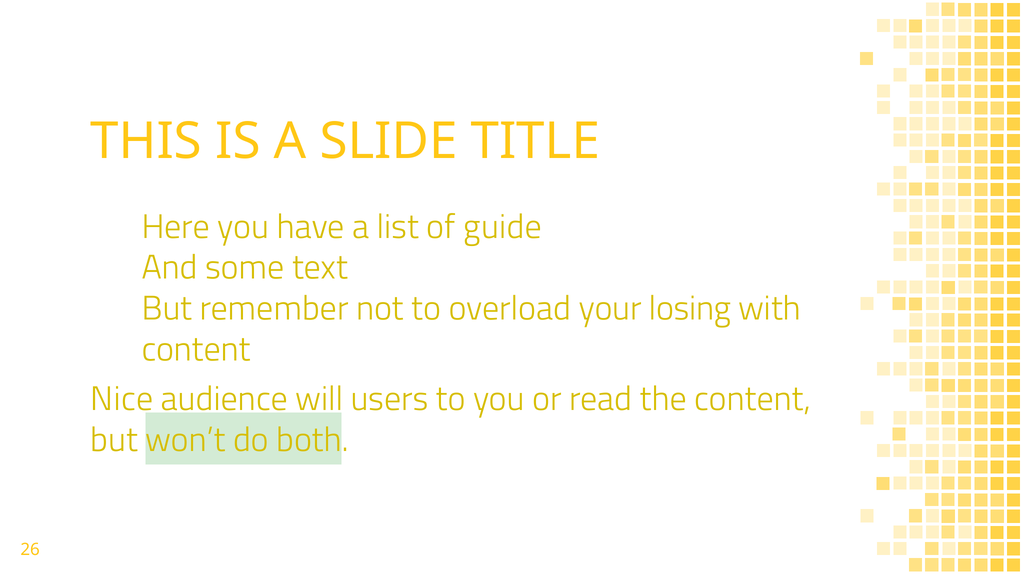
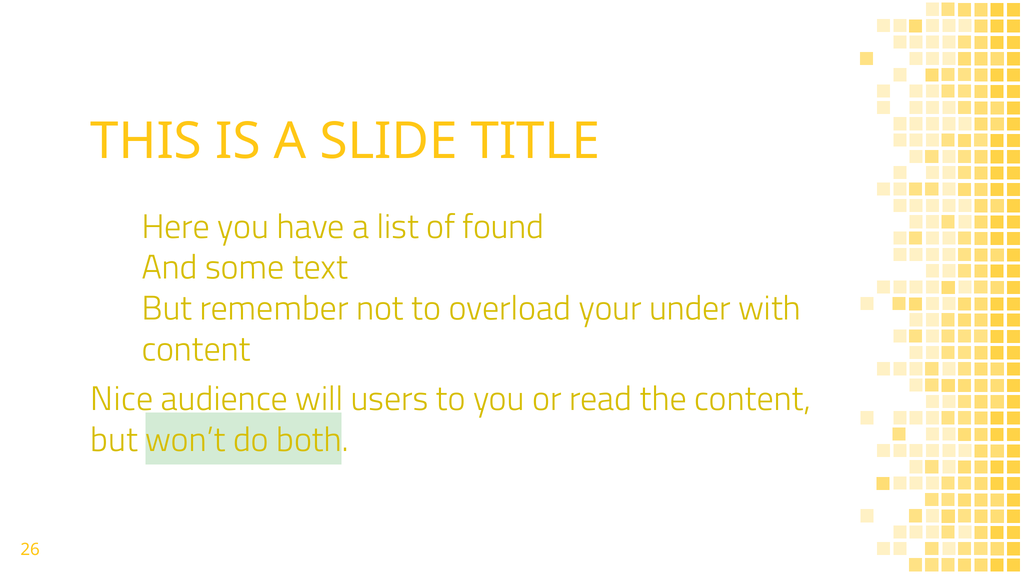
guide: guide -> found (503, 227)
losing: losing -> under (690, 309)
